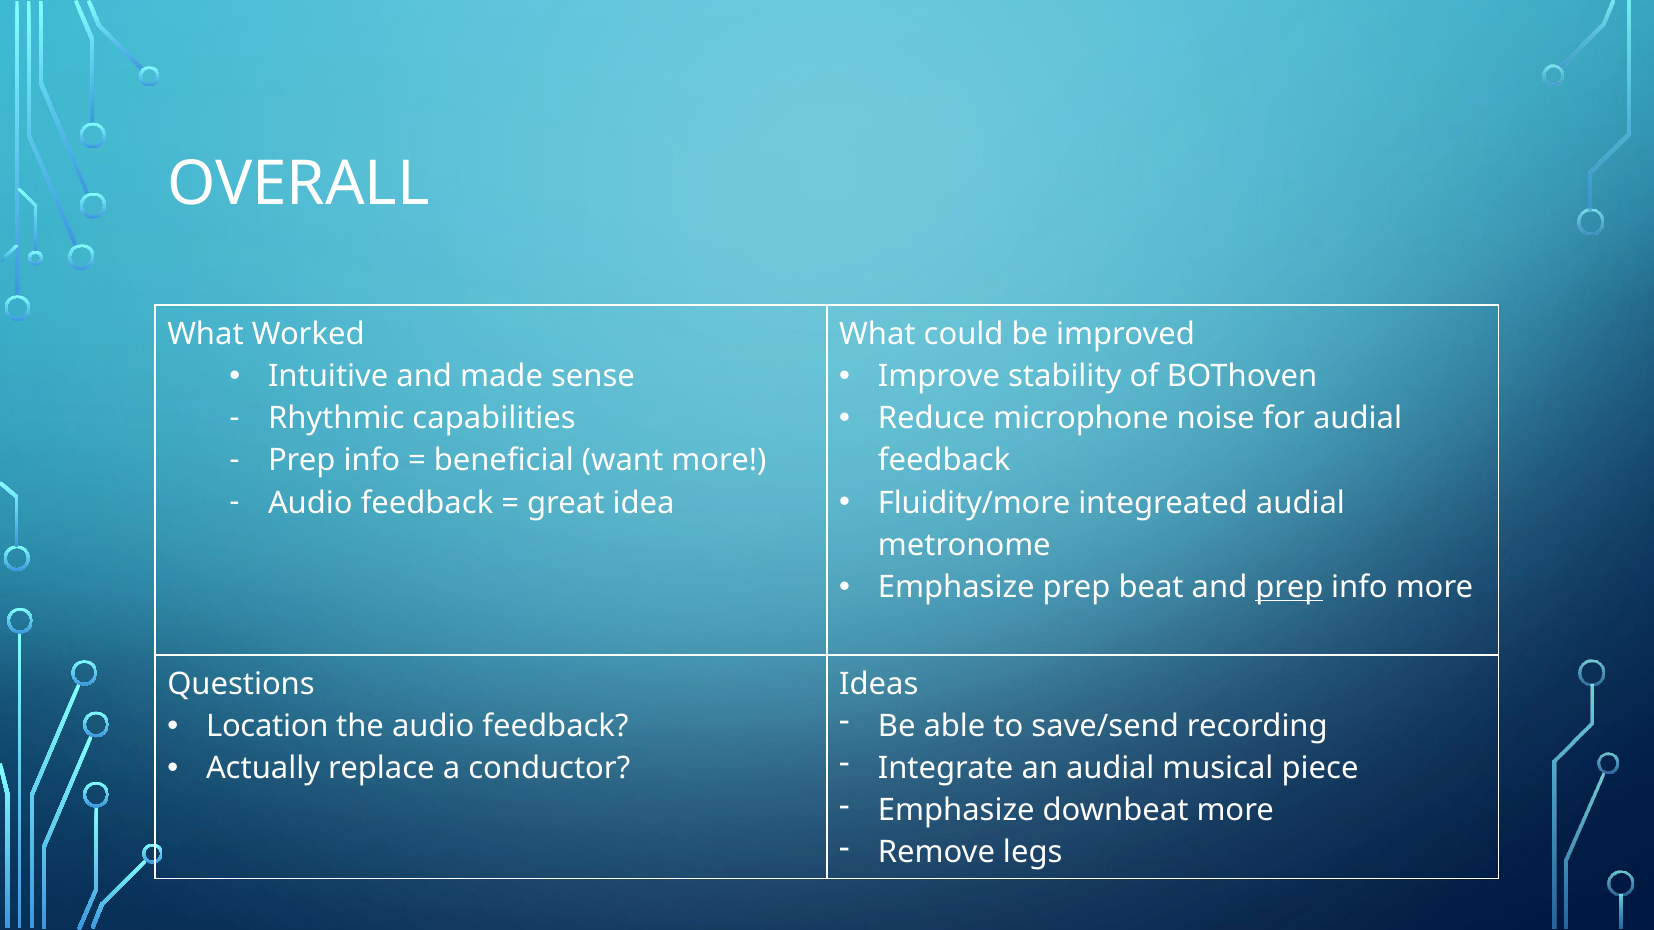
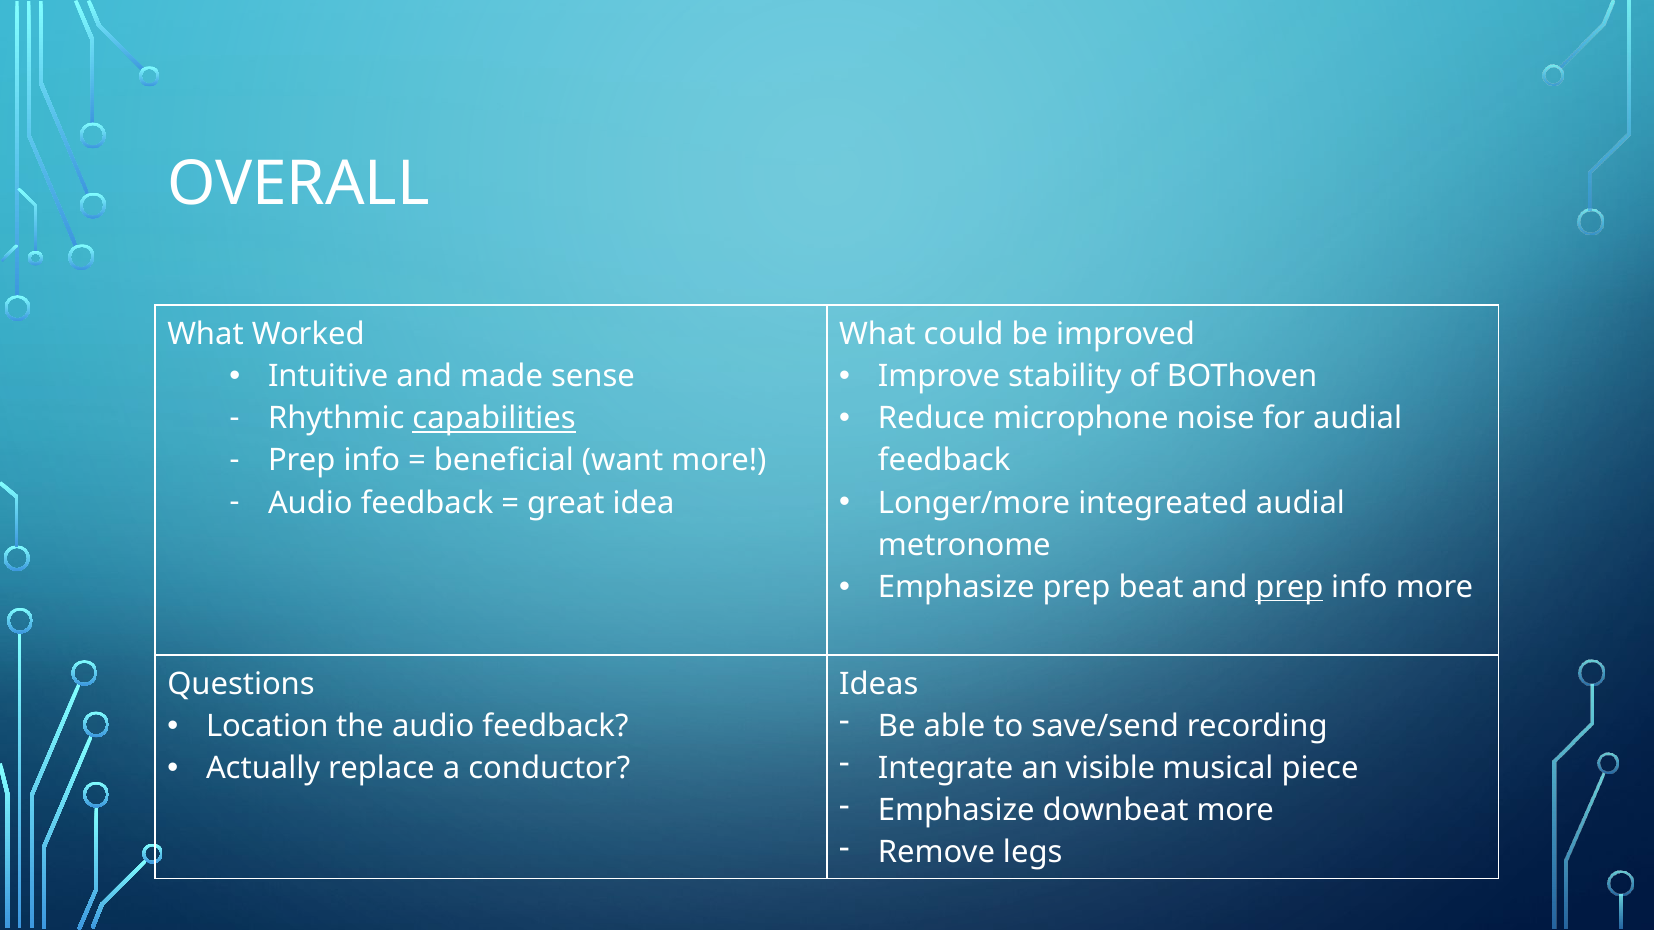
capabilities underline: none -> present (494, 419)
Fluidity/more: Fluidity/more -> Longer/more (974, 503)
an audial: audial -> visible (1110, 769)
